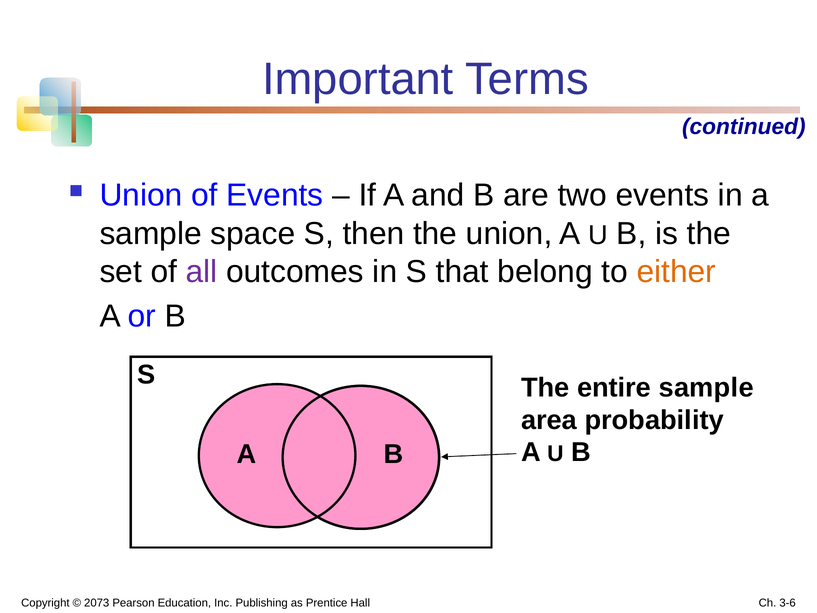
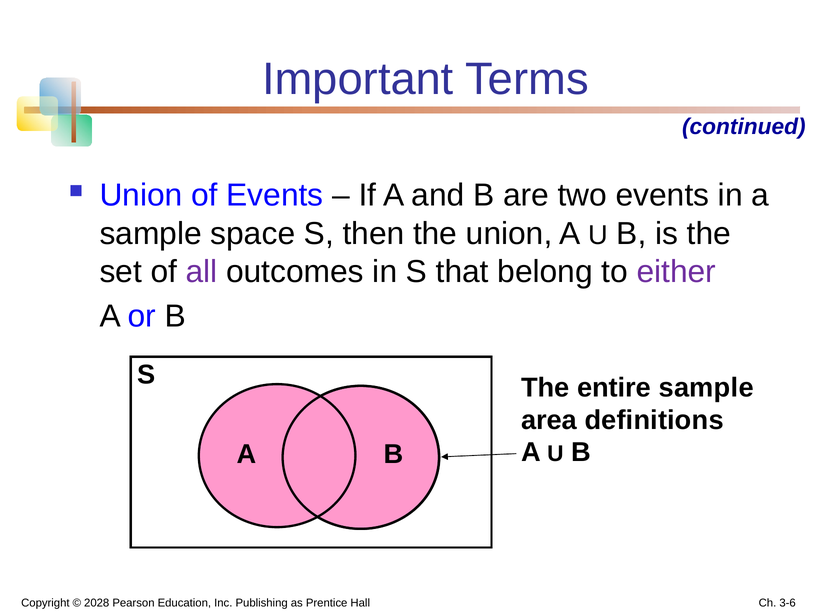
either colour: orange -> purple (676, 272)
probability: probability -> definitions (654, 420)
2073: 2073 -> 2028 (97, 603)
